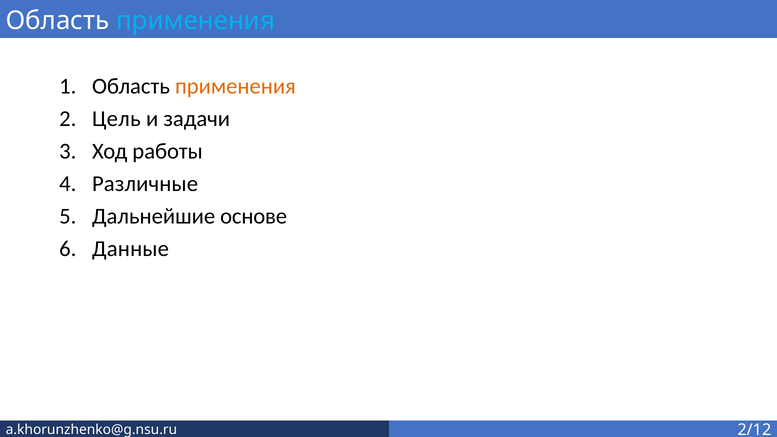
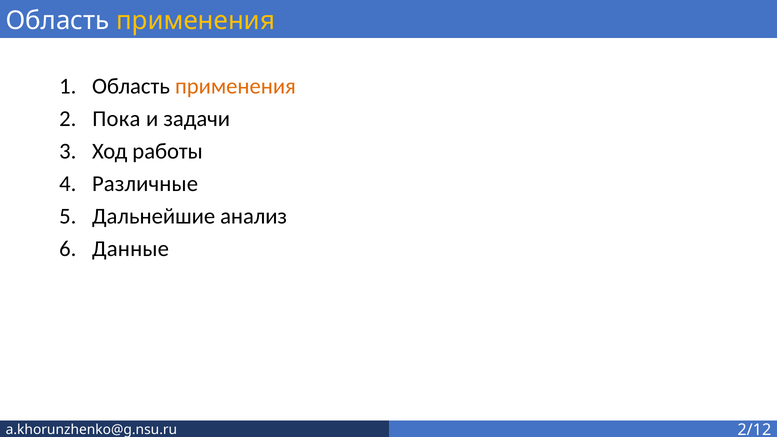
применения colour: light blue -> yellow (196, 21)
Цель: Цель -> Пока (116, 119)
основе: основе -> анализ (254, 216)
